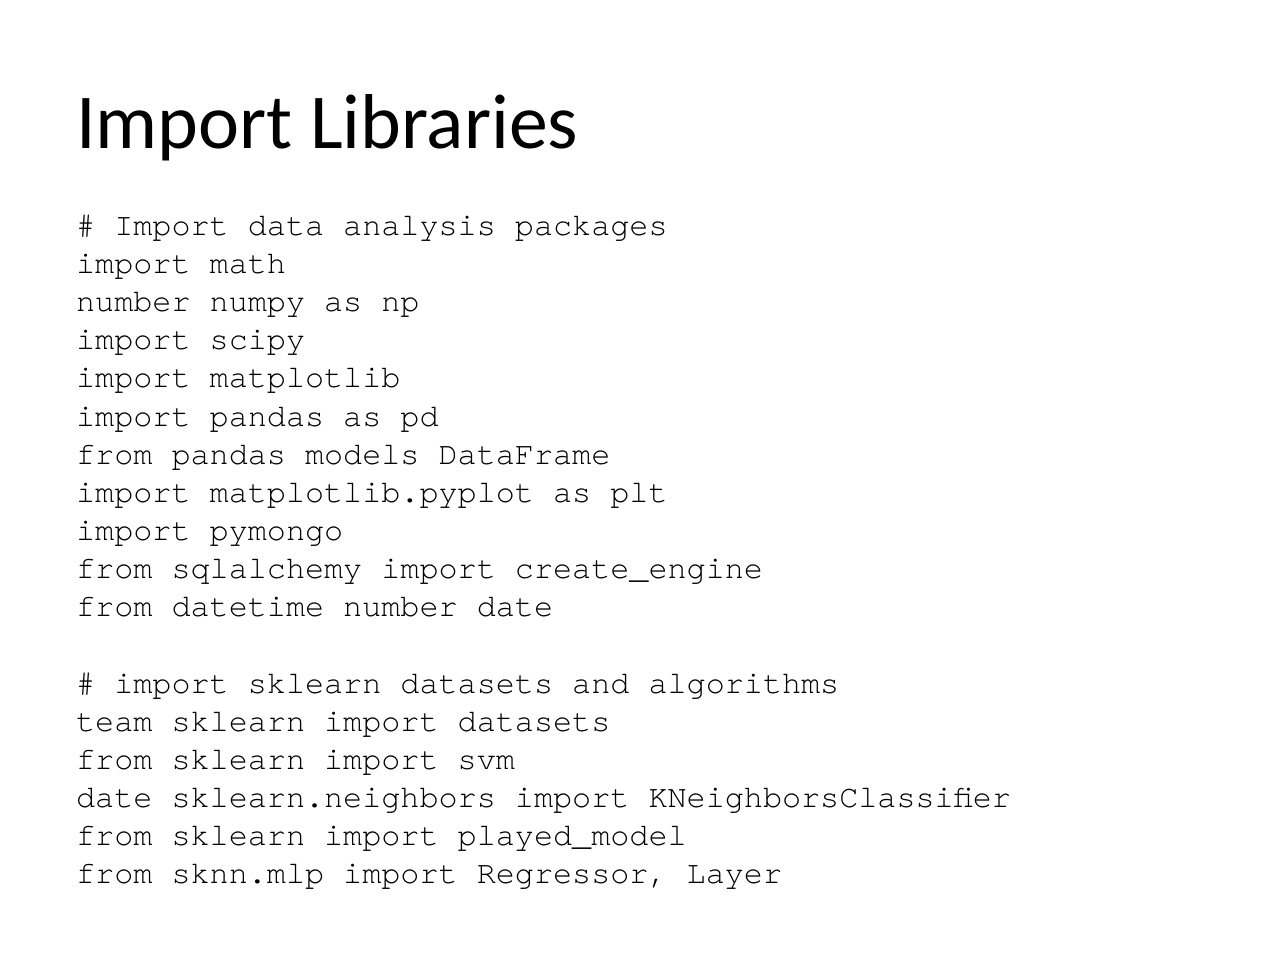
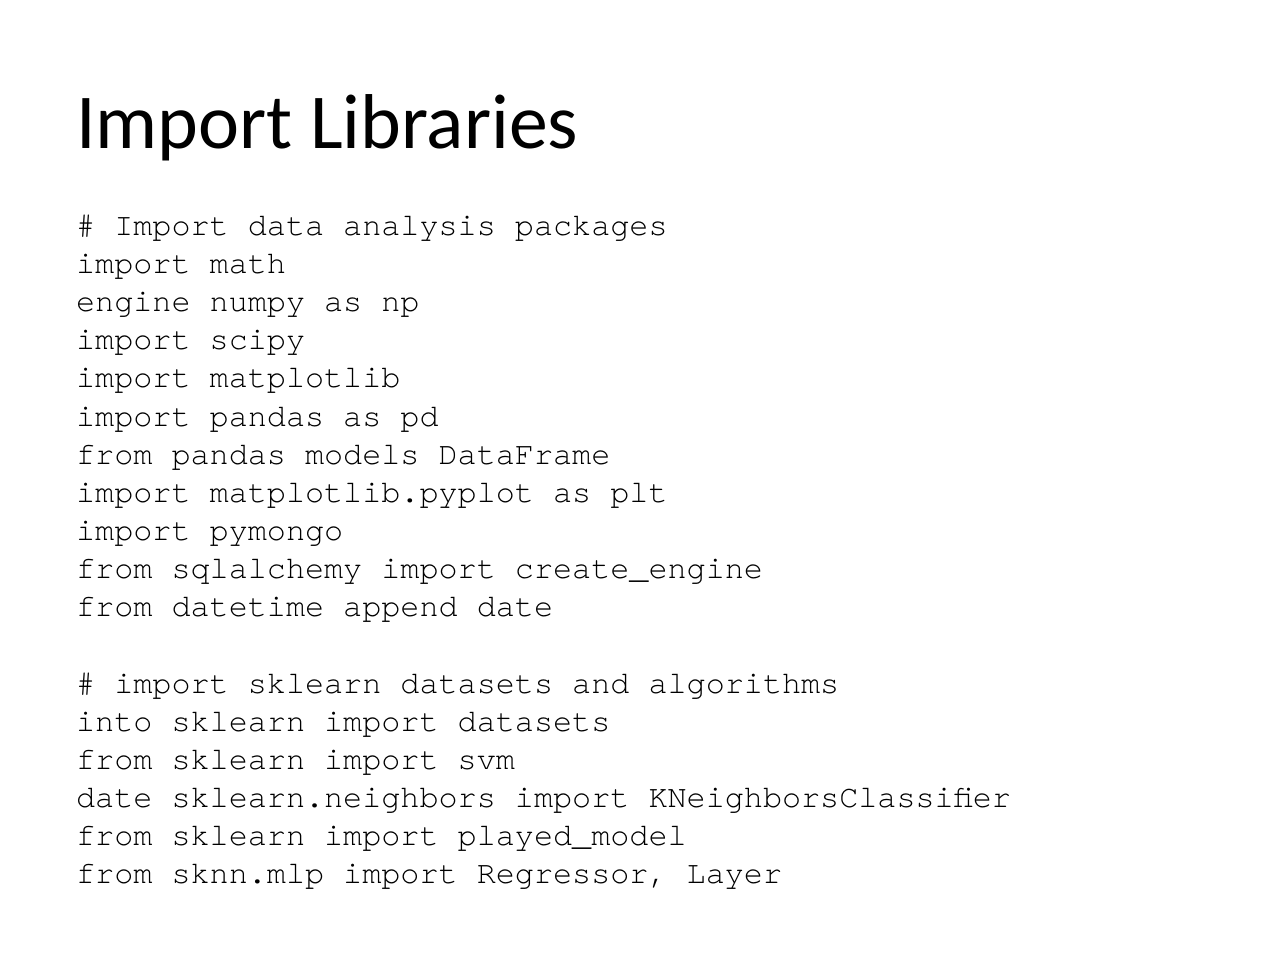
number: number -> engine (133, 301)
datetime number: number -> append (400, 606)
team: team -> into (114, 721)
